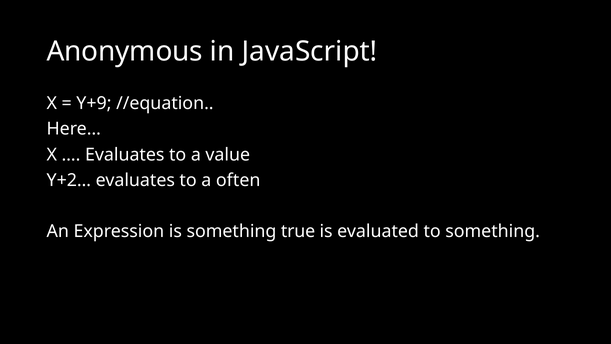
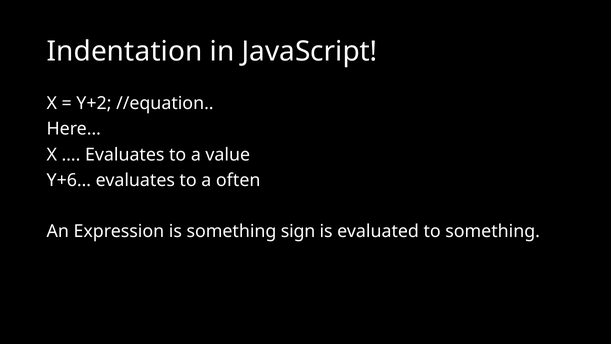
Anonymous: Anonymous -> Indentation (125, 51)
Y+9: Y+9 -> Y+2 (94, 103)
Y+2…: Y+2… -> Y+6… (69, 180)
true: true -> sign (298, 231)
